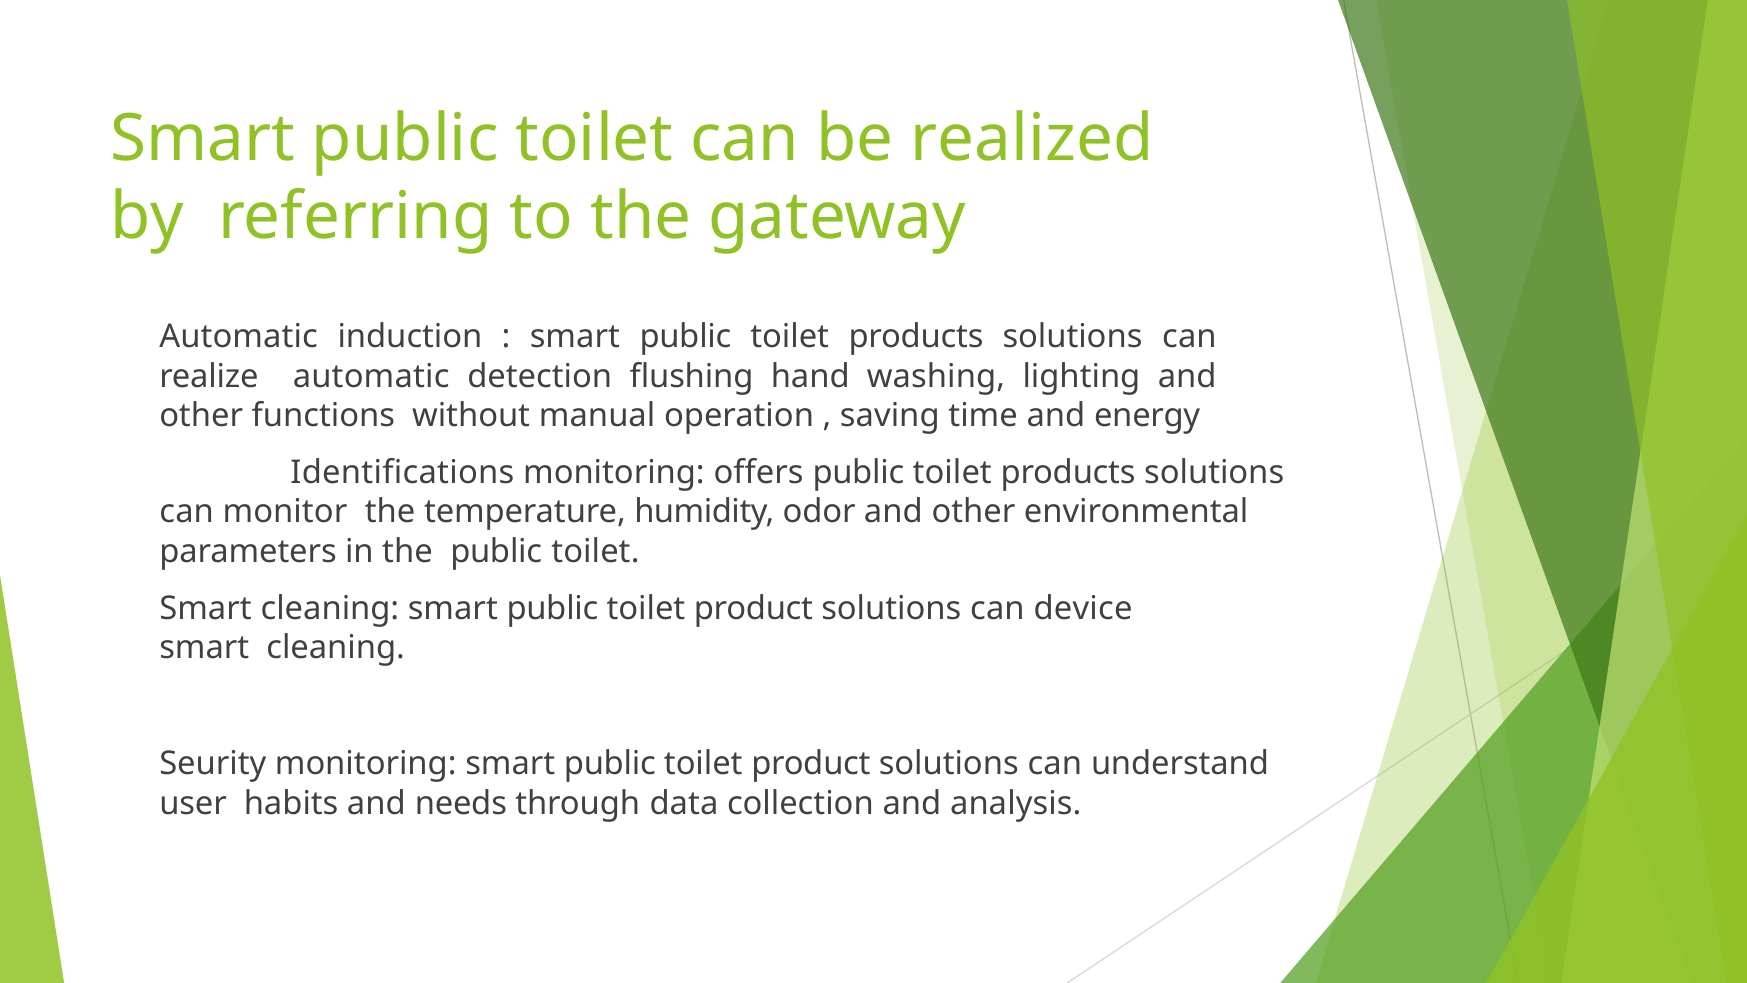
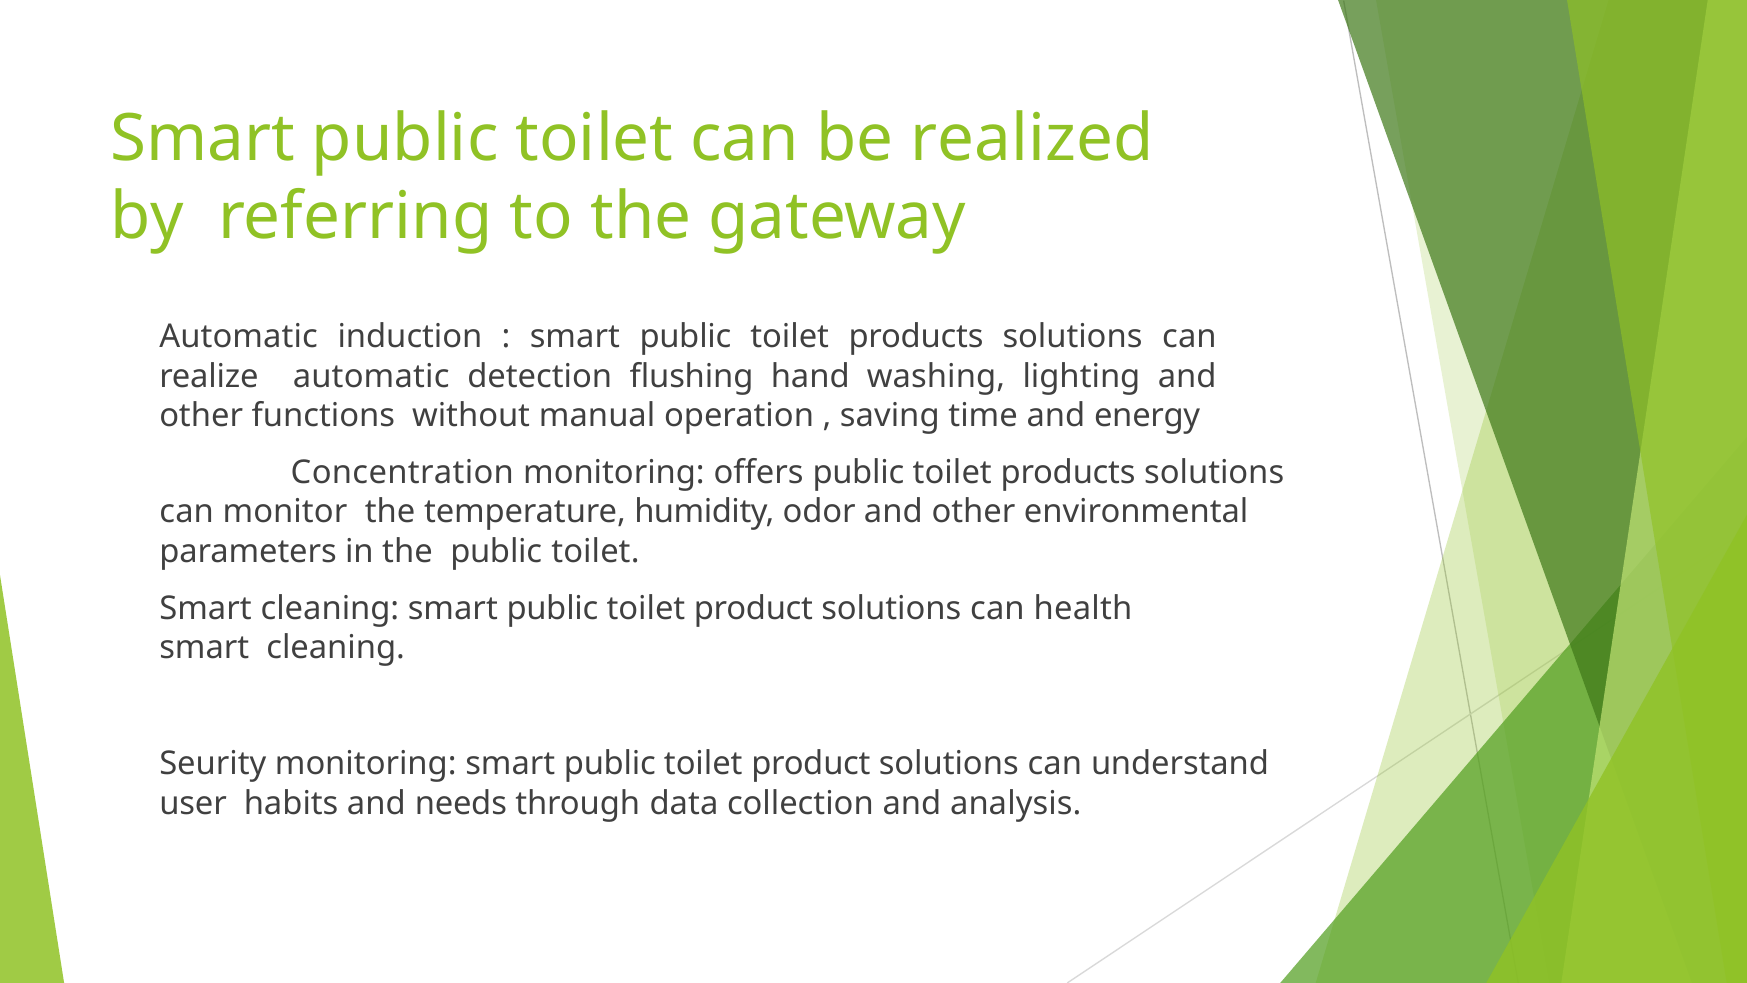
Identifications: Identifications -> Concentration (402, 473)
device: device -> health (1083, 608)
